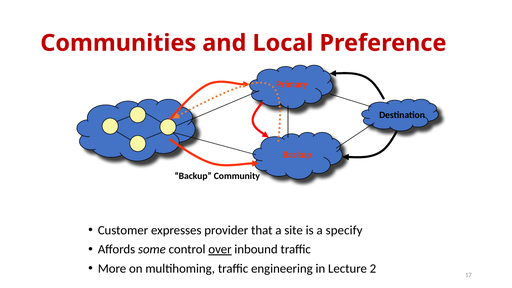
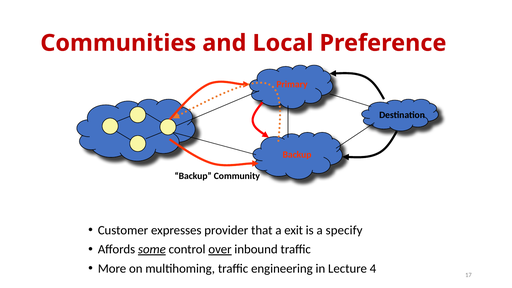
site: site -> exit (294, 230)
some underline: none -> present (152, 249)
2: 2 -> 4 (373, 269)
